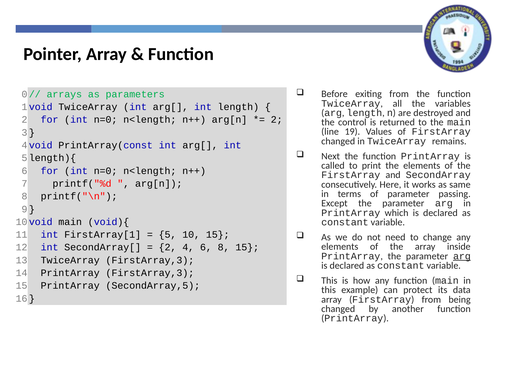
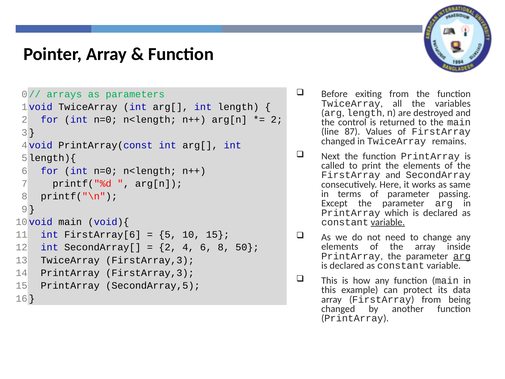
19: 19 -> 87 (352, 132)
variable underline: none -> present (388, 222)
FirstArray[1: FirstArray[1 -> FirstArray[6 (103, 234)
8 15: 15 -> 50 (247, 247)
